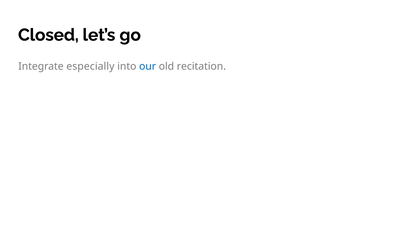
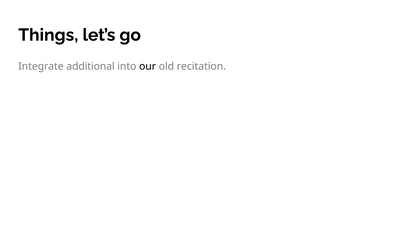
Closed: Closed -> Things (48, 35)
especially: especially -> additional (91, 66)
our colour: blue -> black (148, 66)
